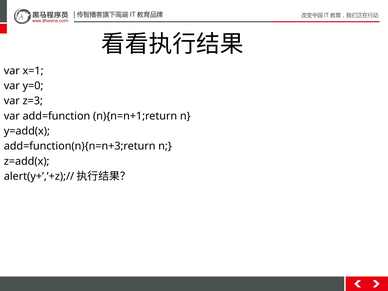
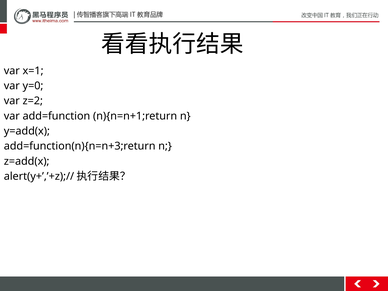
z=3: z=3 -> z=2 (33, 101)
